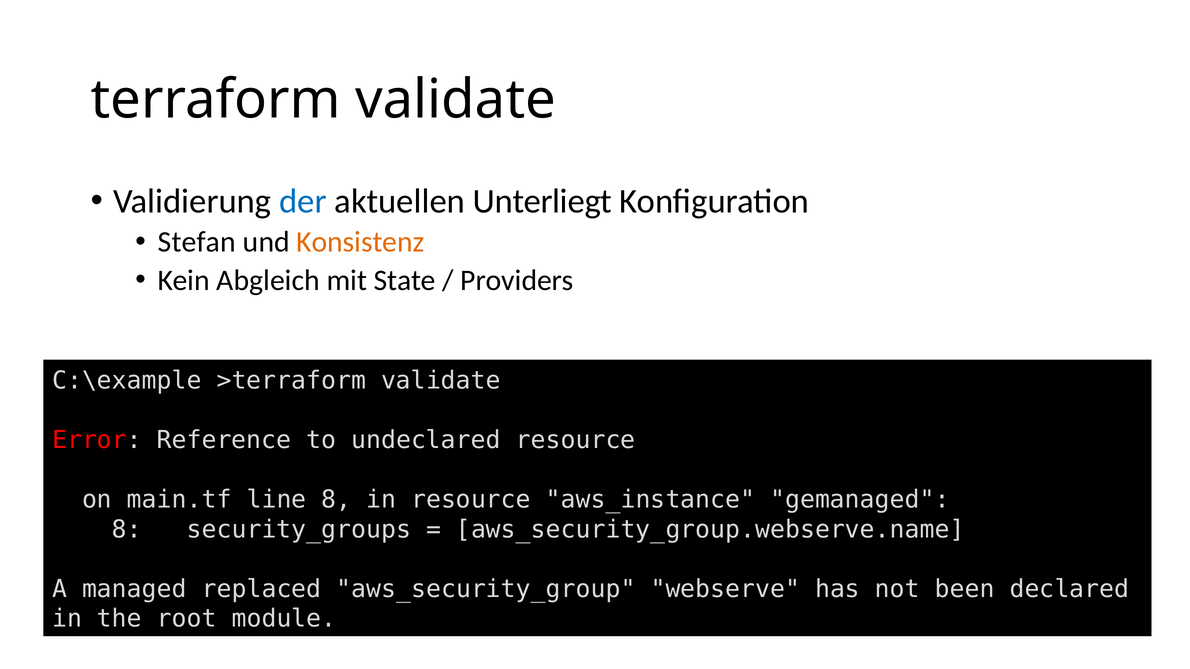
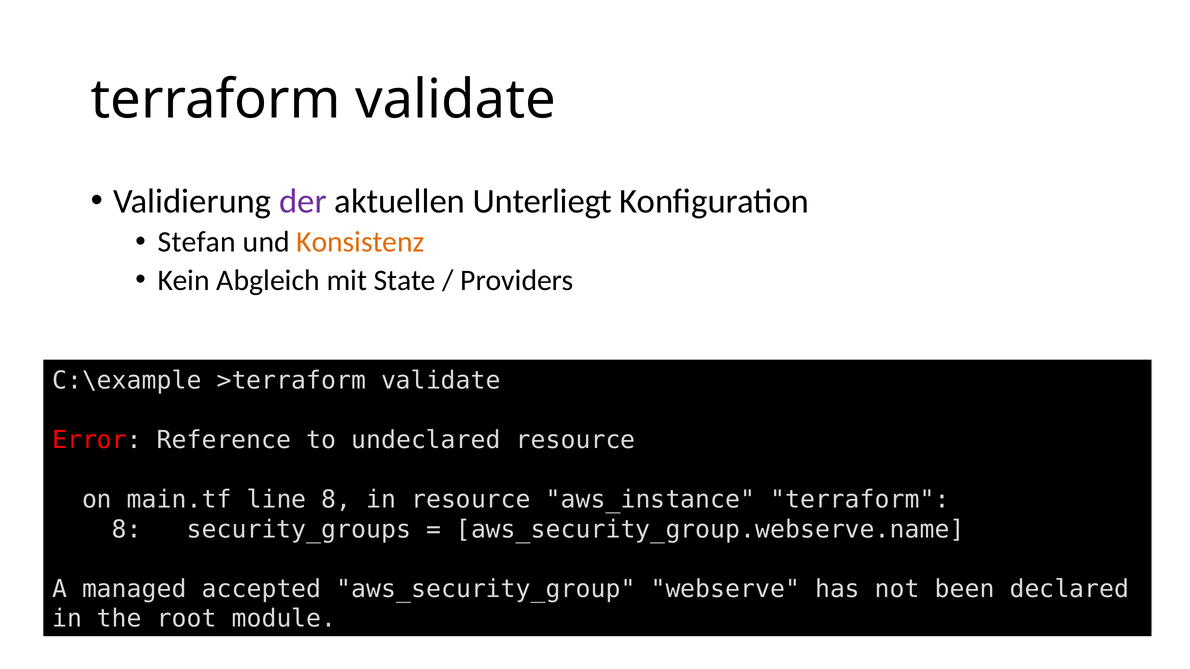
der colour: blue -> purple (303, 201)
aws_instance gemanaged: gemanaged -> terraform (860, 500)
replaced: replaced -> accepted (262, 589)
